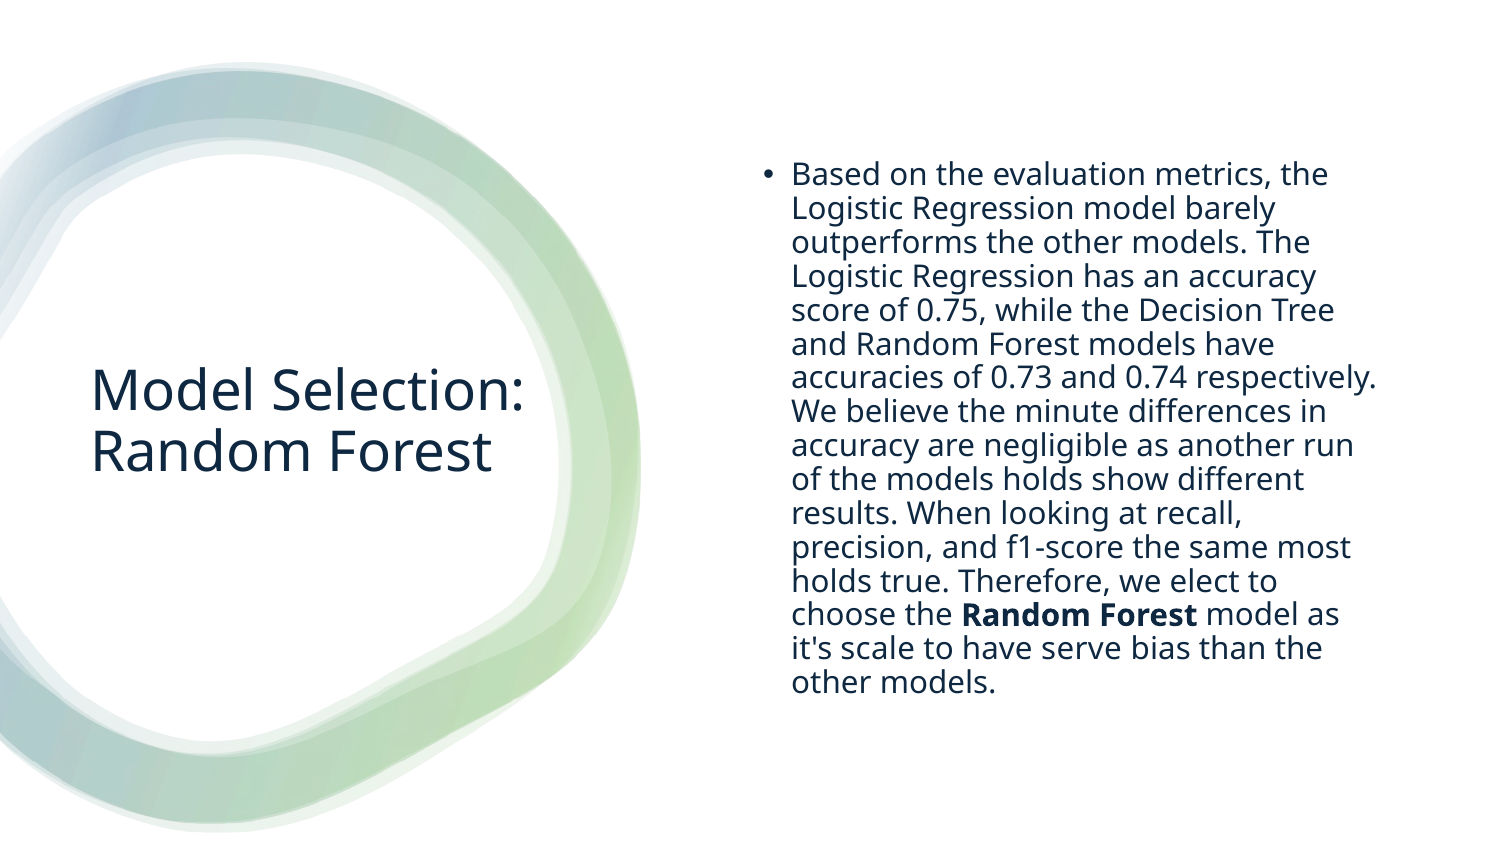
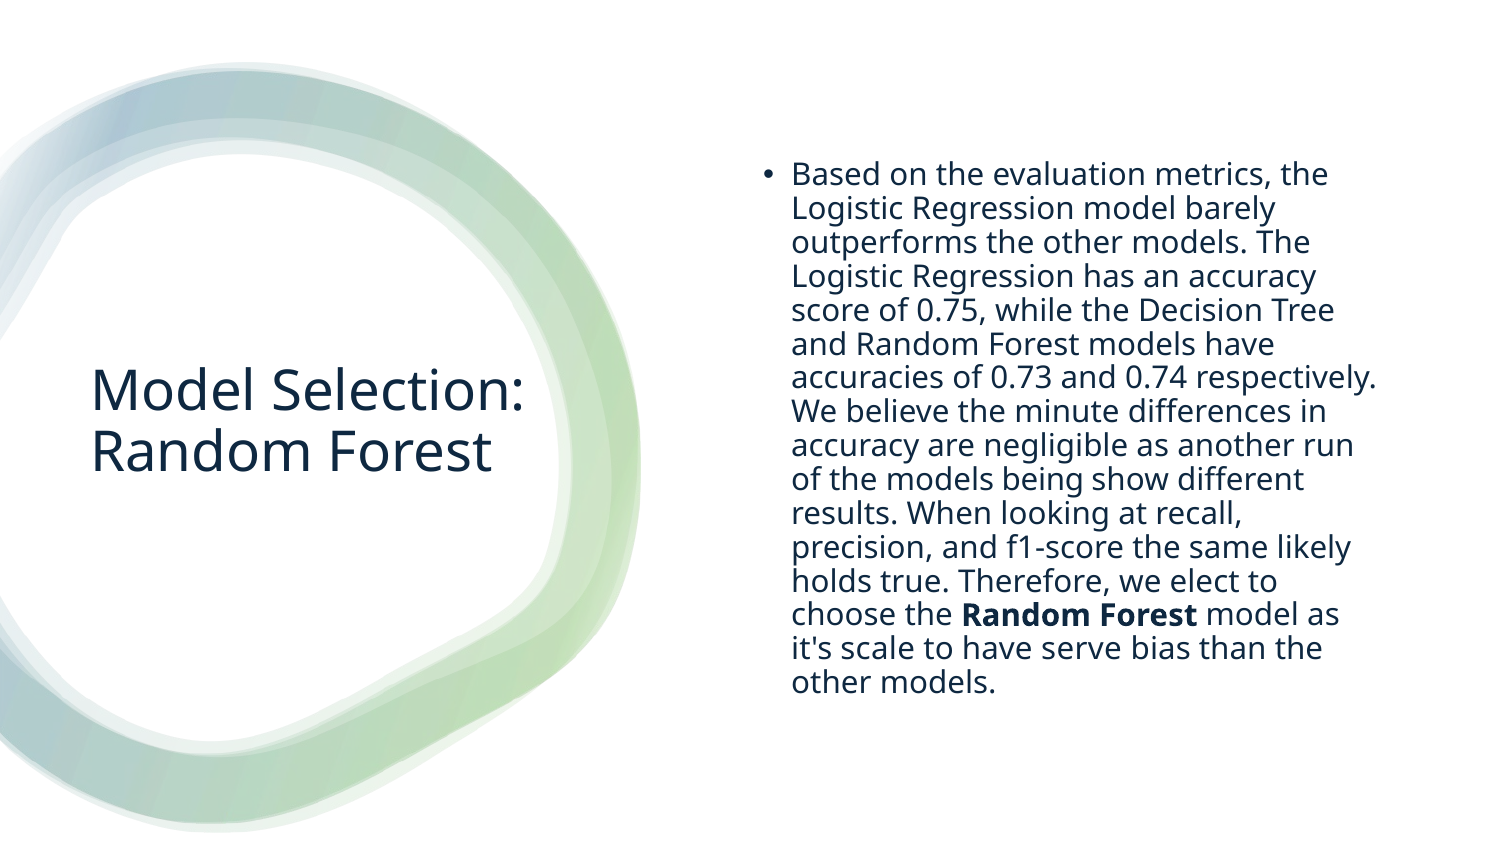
models holds: holds -> being (1043, 480)
most: most -> likely (1314, 548)
